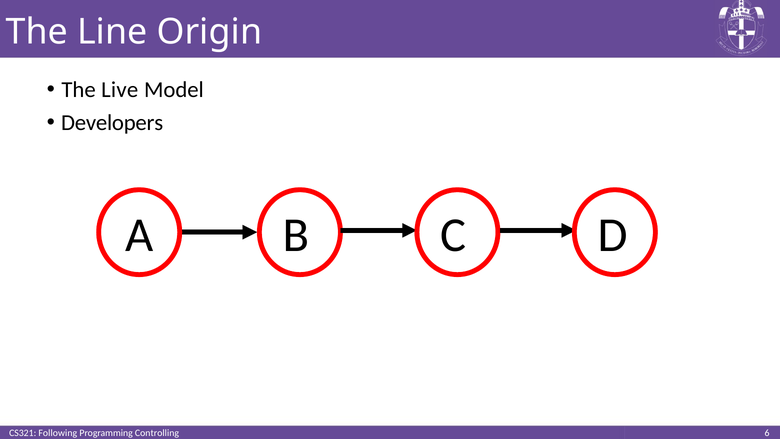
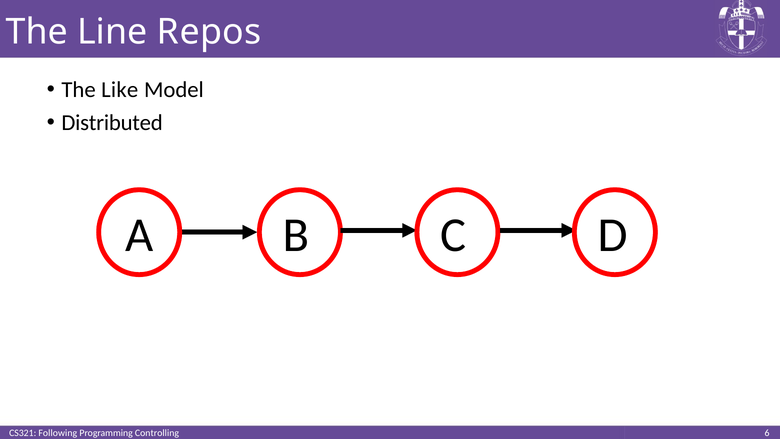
Origin: Origin -> Repos (209, 32)
Live: Live -> Like (120, 90)
Developers: Developers -> Distributed (112, 122)
